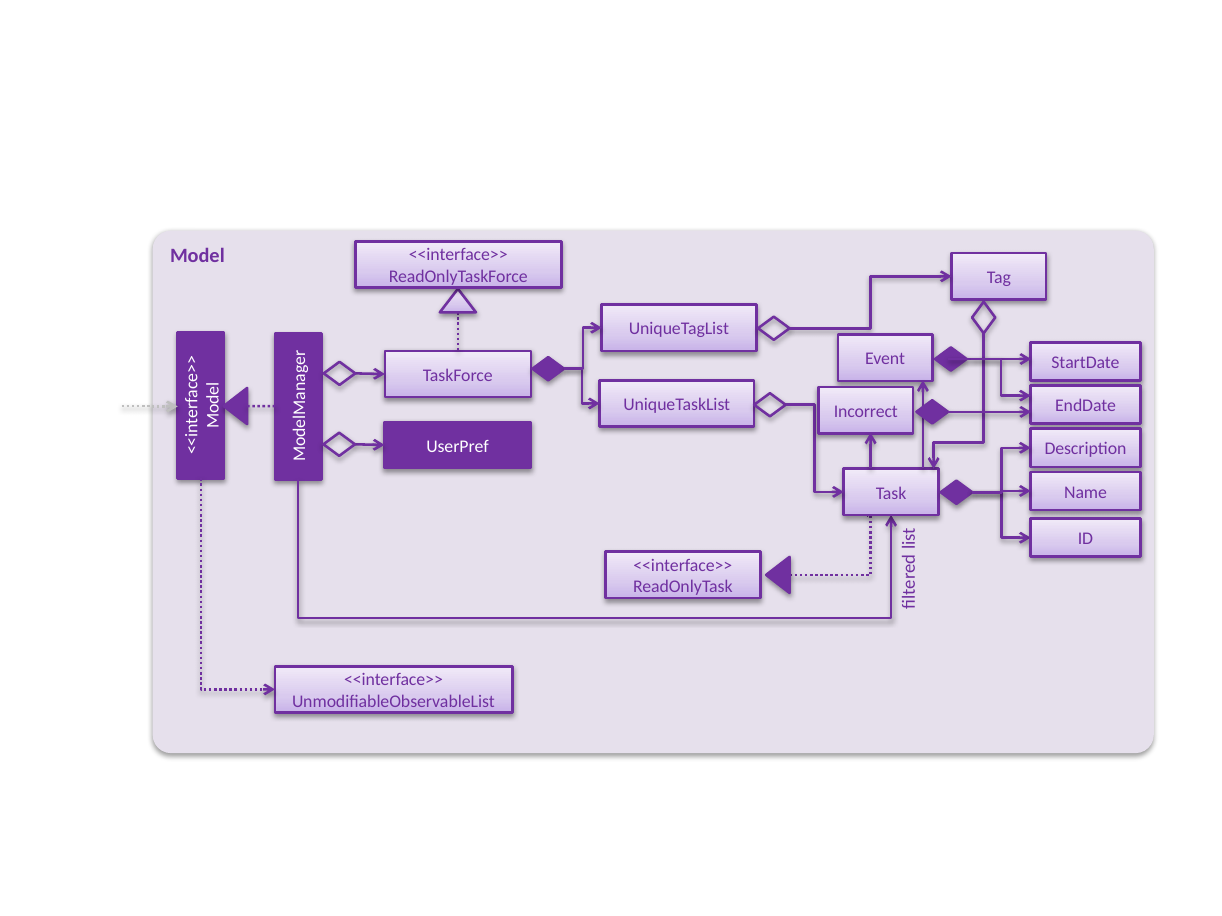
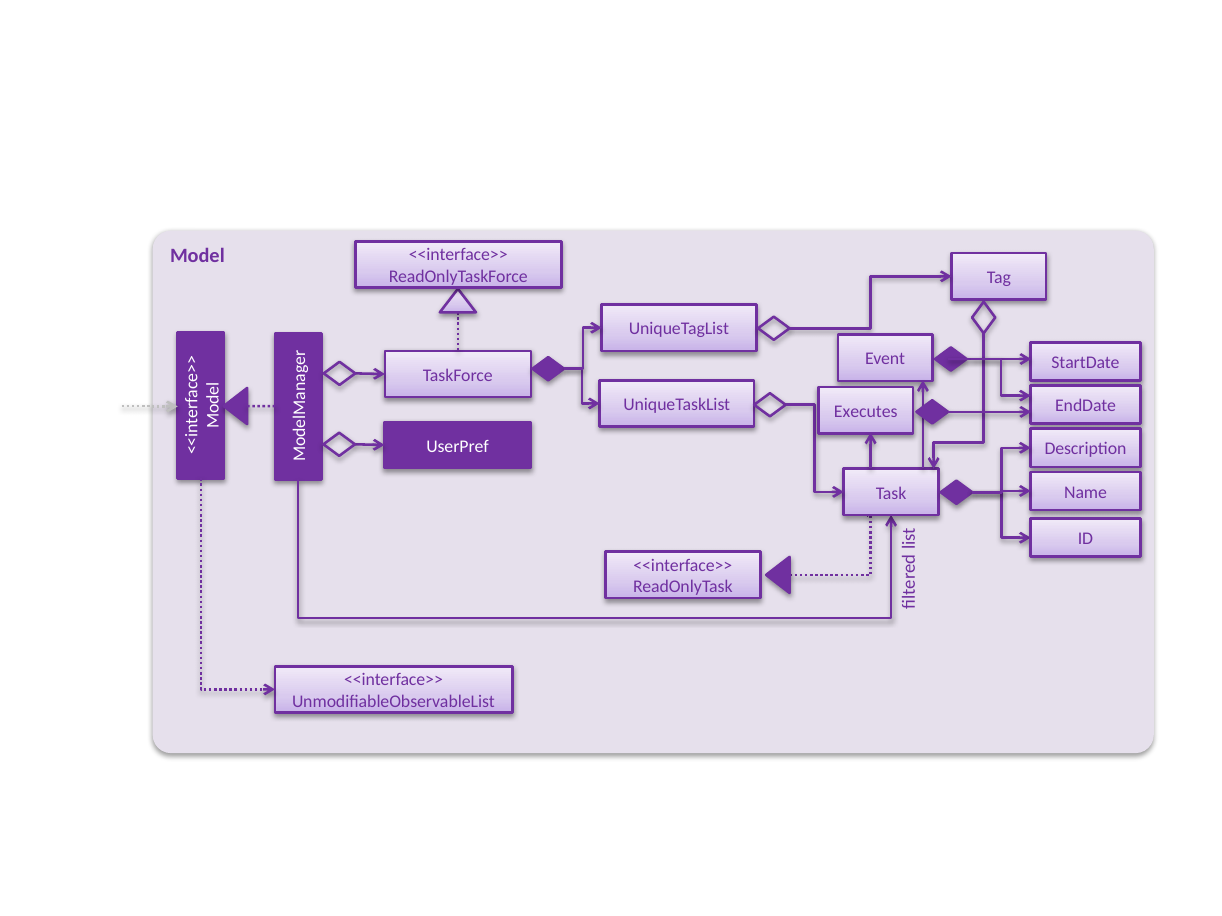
Incorrect: Incorrect -> Executes (866, 412)
